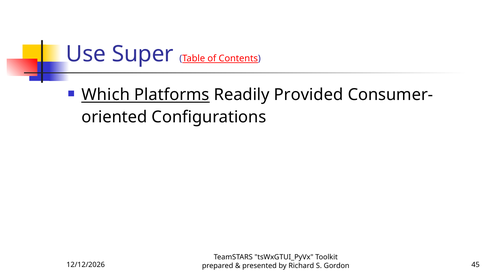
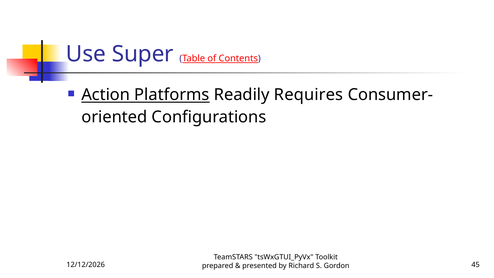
Which: Which -> Action (106, 95)
Provided: Provided -> Requires (309, 95)
